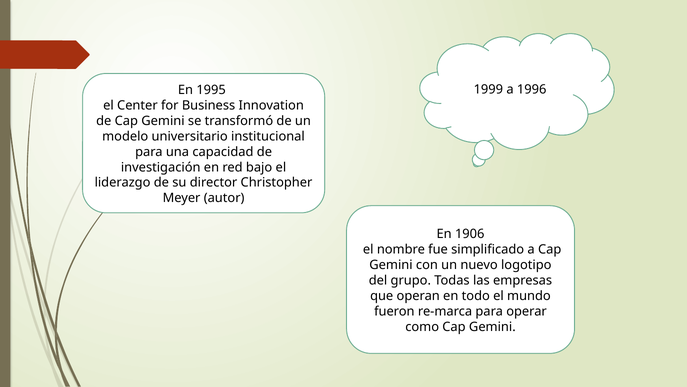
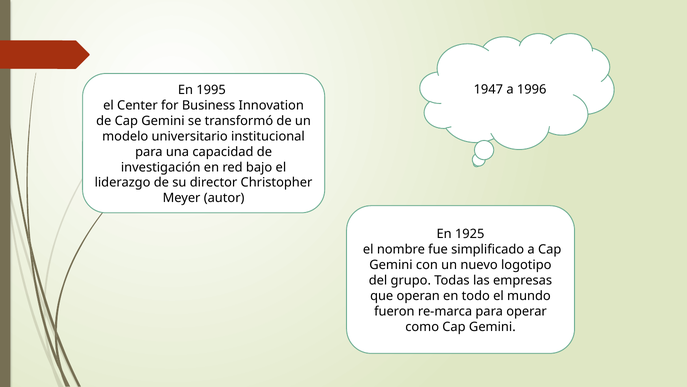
1999: 1999 -> 1947 (488, 89)
1906: 1906 -> 1925 (470, 234)
